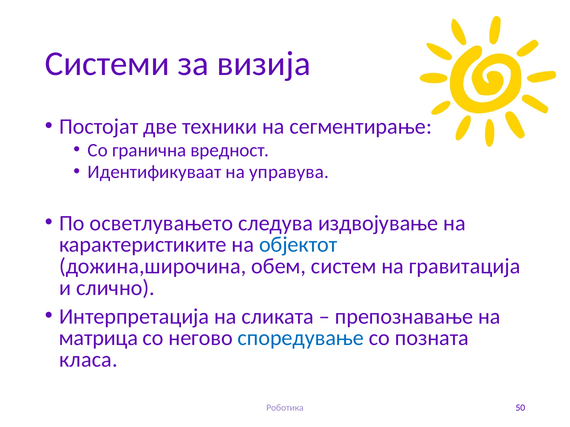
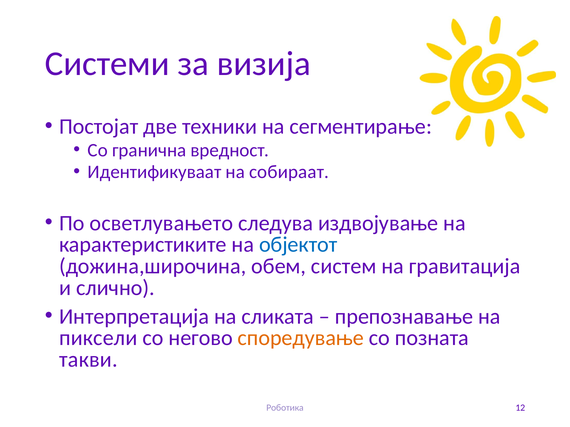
управува: управува -> собираат (289, 172)
матрица: матрица -> пиксели (98, 338)
споредување colour: blue -> orange (301, 338)
класа: класа -> такви (88, 360)
50: 50 -> 12 (520, 408)
